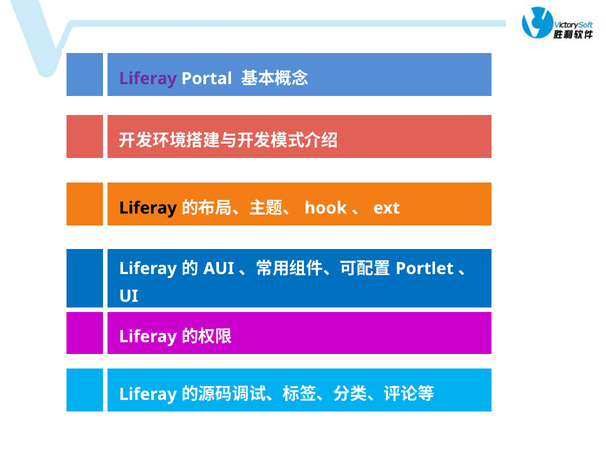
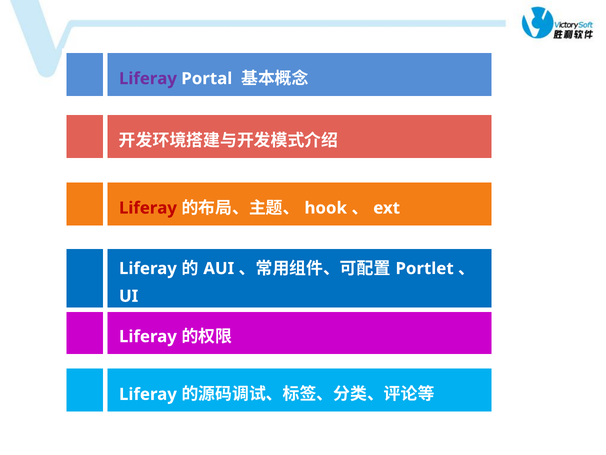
Liferay colour: black -> red (148, 208)
